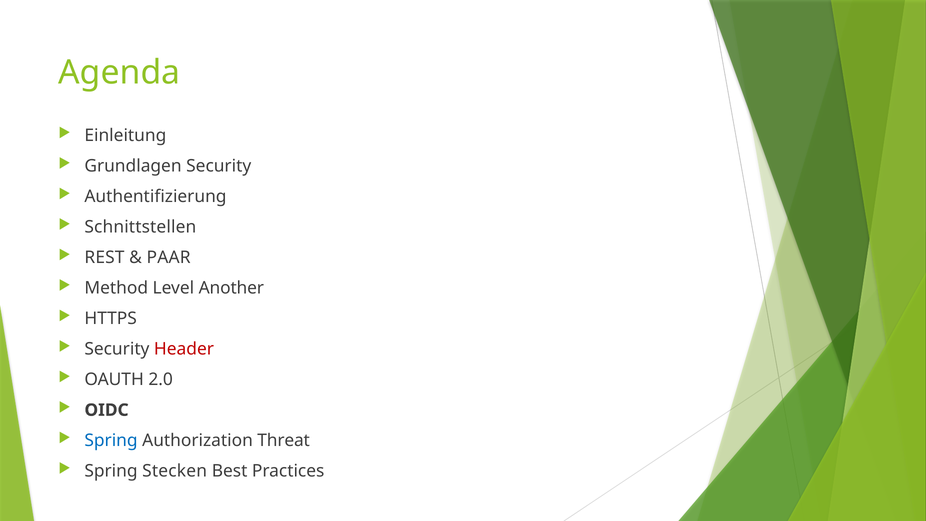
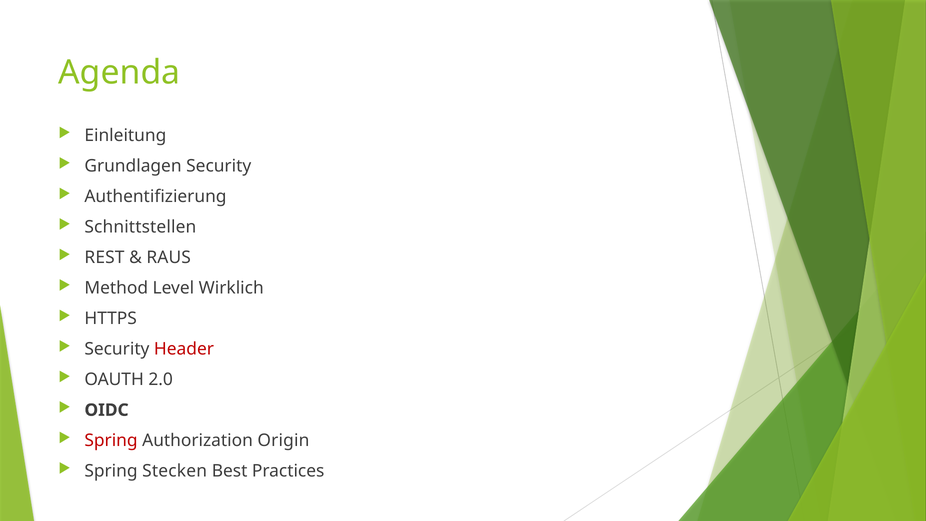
PAAR: PAAR -> RAUS (169, 258)
Another: Another -> Wirklich (231, 288)
Spring colour: blue -> red (111, 440)
Threat: Threat -> Origin (283, 440)
